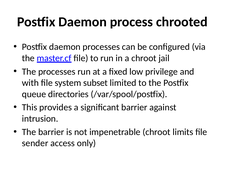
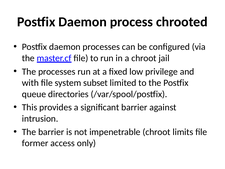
sender: sender -> former (35, 143)
